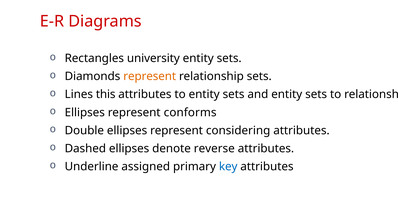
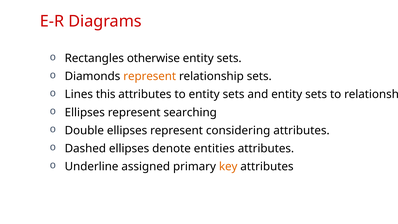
university: university -> otherwise (153, 58)
conforms: conforms -> searching (190, 112)
reverse: reverse -> entities (214, 148)
key colour: blue -> orange (228, 166)
